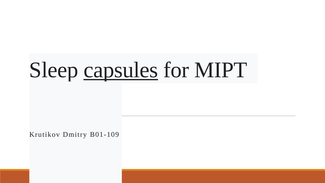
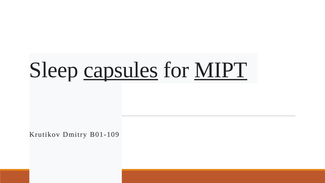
MIPT underline: none -> present (221, 70)
